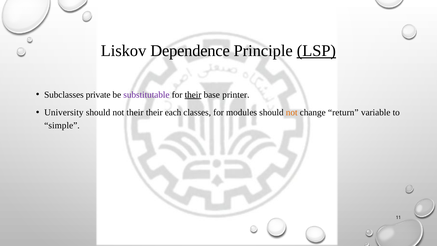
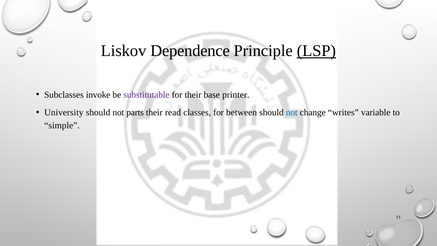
private: private -> invoke (98, 95)
their underline: present -> none (193, 95)
not their: their -> parts (135, 112)
each: each -> read (173, 112)
modules: modules -> between (242, 112)
not colour: orange -> blue (292, 112)
return: return -> writes (343, 112)
